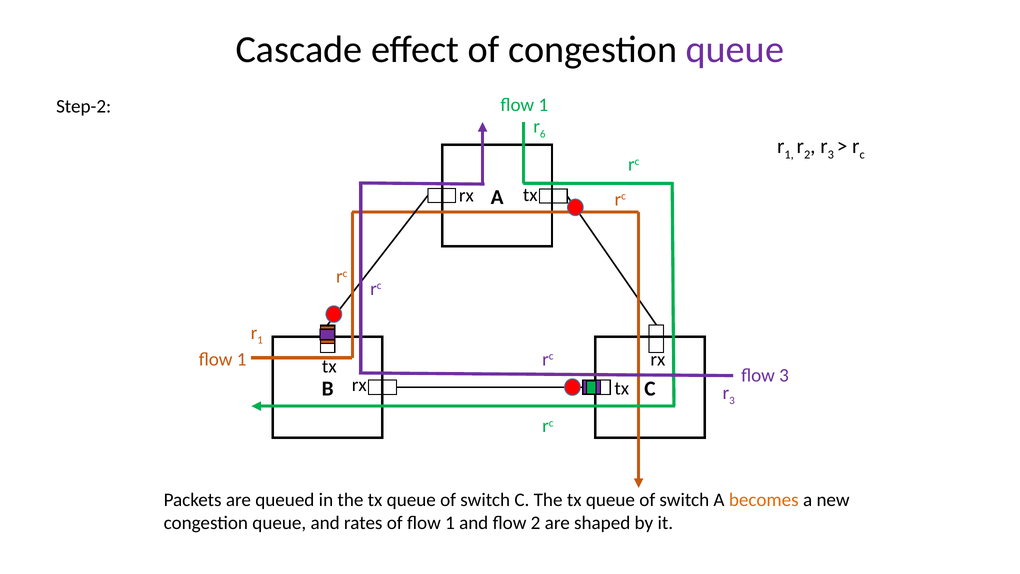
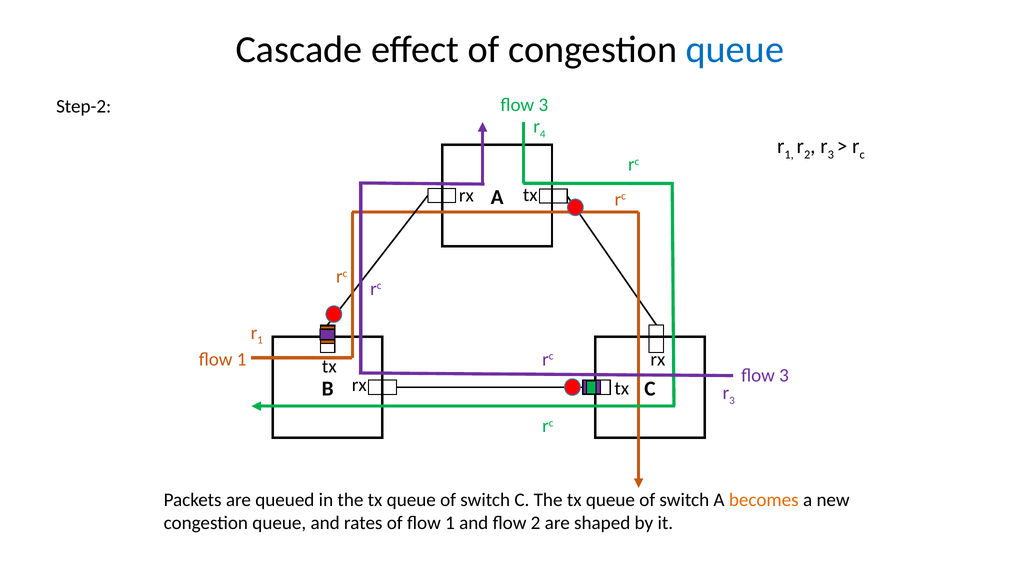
queue colour: purple -> blue (735, 50)
1: 1 -> 3 (543, 105)
6: 6 -> 4 (543, 134)
